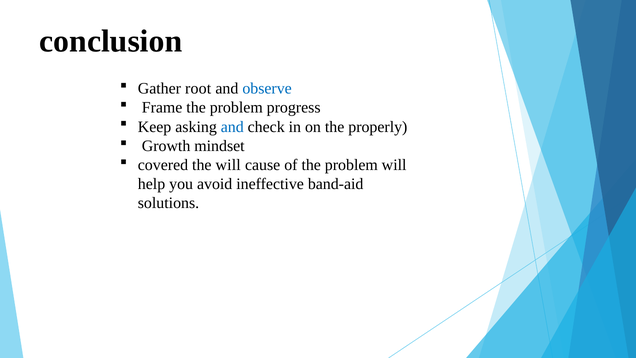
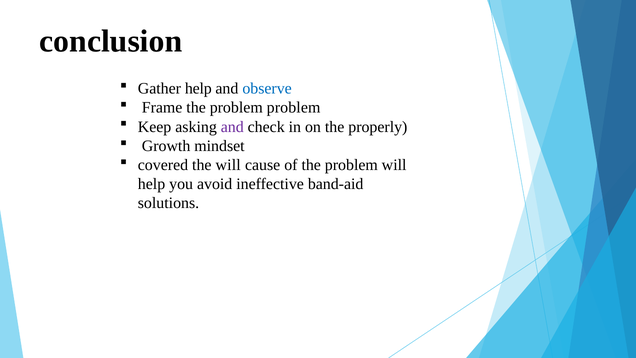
Gather root: root -> help (198, 89)
problem progress: progress -> problem (294, 108)
and colour: blue -> purple (232, 127)
